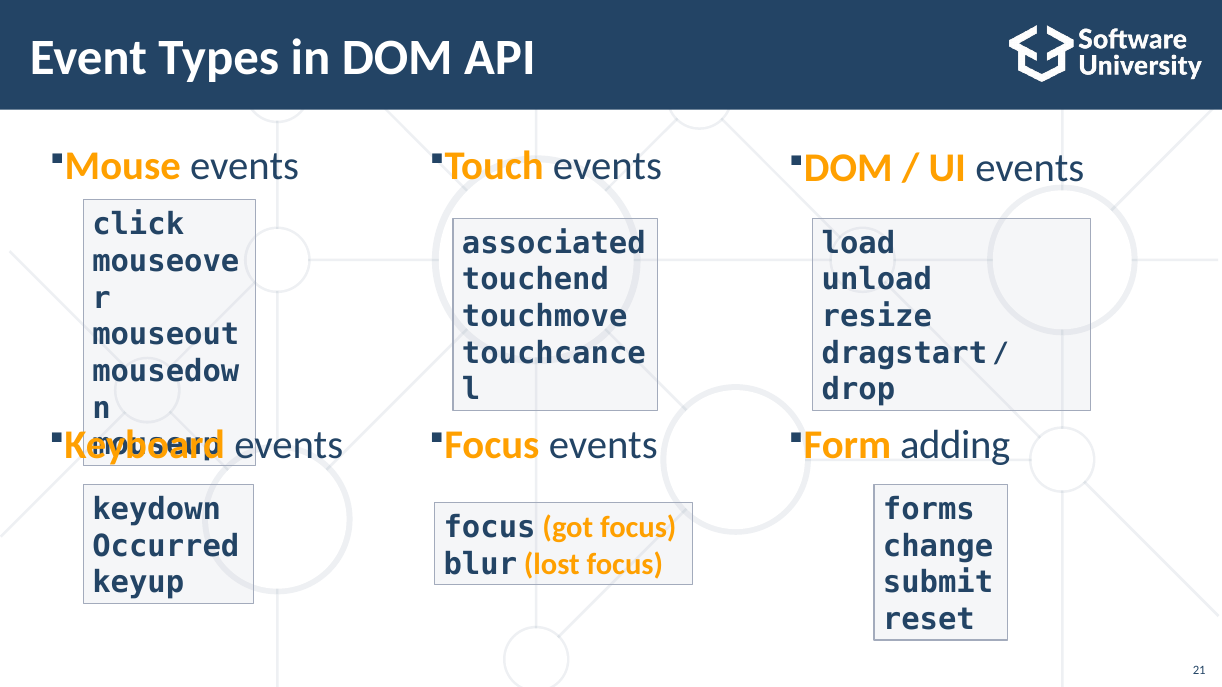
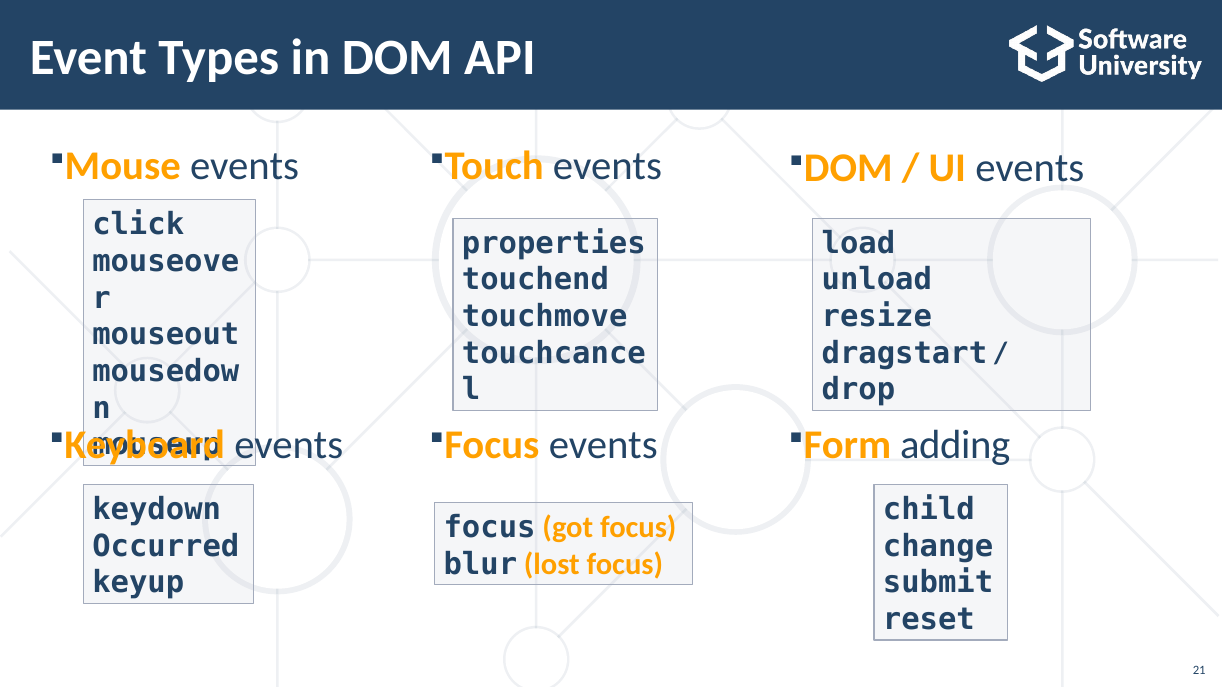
associated: associated -> properties (554, 243)
forms: forms -> child (929, 510)
